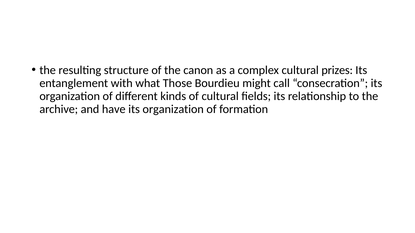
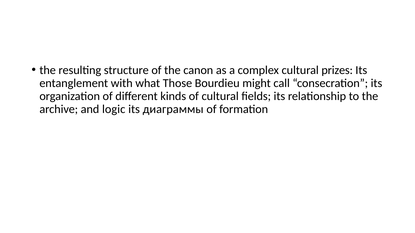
have: have -> logic (114, 109)
organization: organization -> диаграммы (173, 109)
